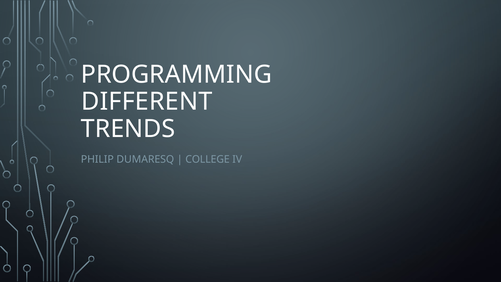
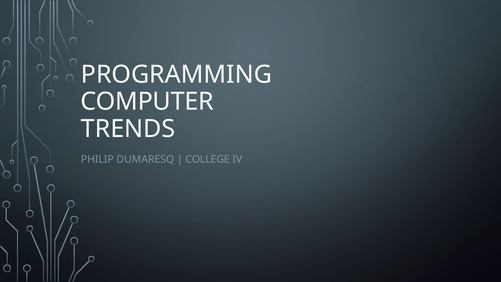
DIFFERENT: DIFFERENT -> COMPUTER (147, 102)
